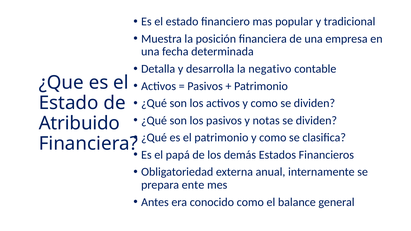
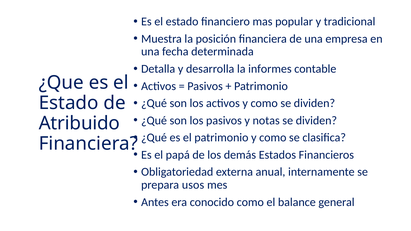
negativo: negativo -> informes (270, 69)
ente: ente -> usos (193, 185)
